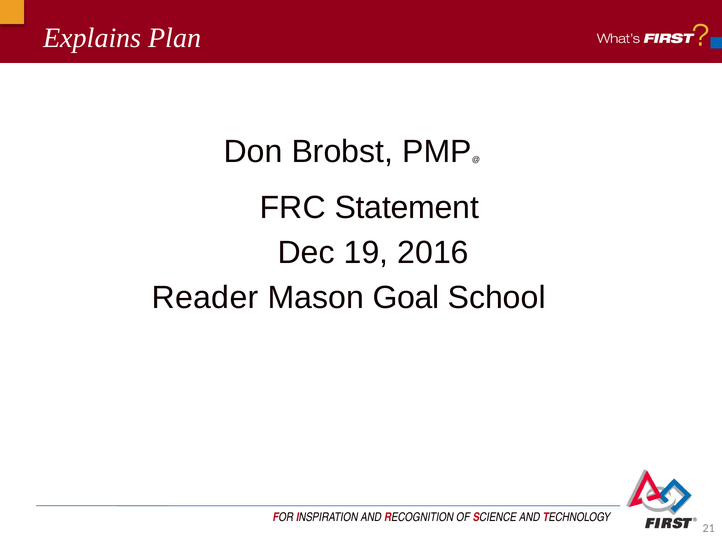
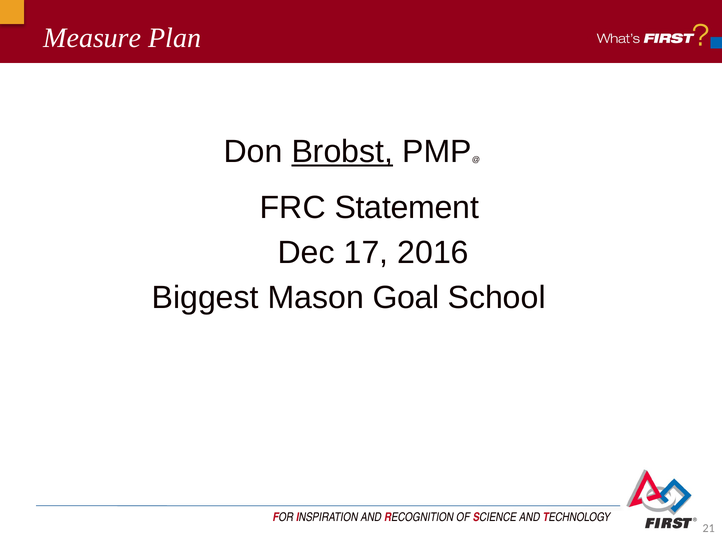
Explains: Explains -> Measure (92, 38)
Brobst underline: none -> present (342, 151)
19: 19 -> 17 (366, 253)
Reader: Reader -> Biggest (205, 297)
